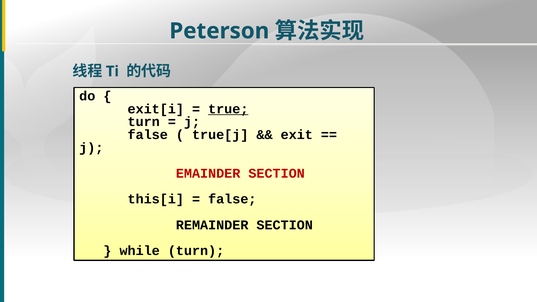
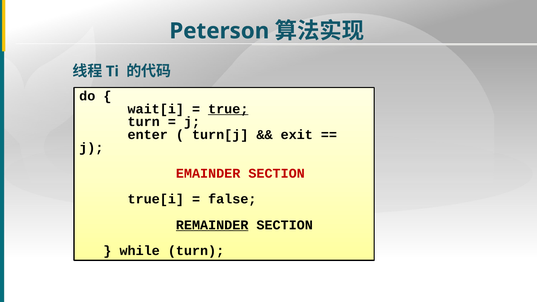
exit[i: exit[i -> wait[i (156, 109)
false: false -> enter (148, 135)
true[j: true[j -> turn[j (220, 135)
this[i: this[i -> true[i (156, 199)
REMAINDER underline: none -> present (212, 225)
